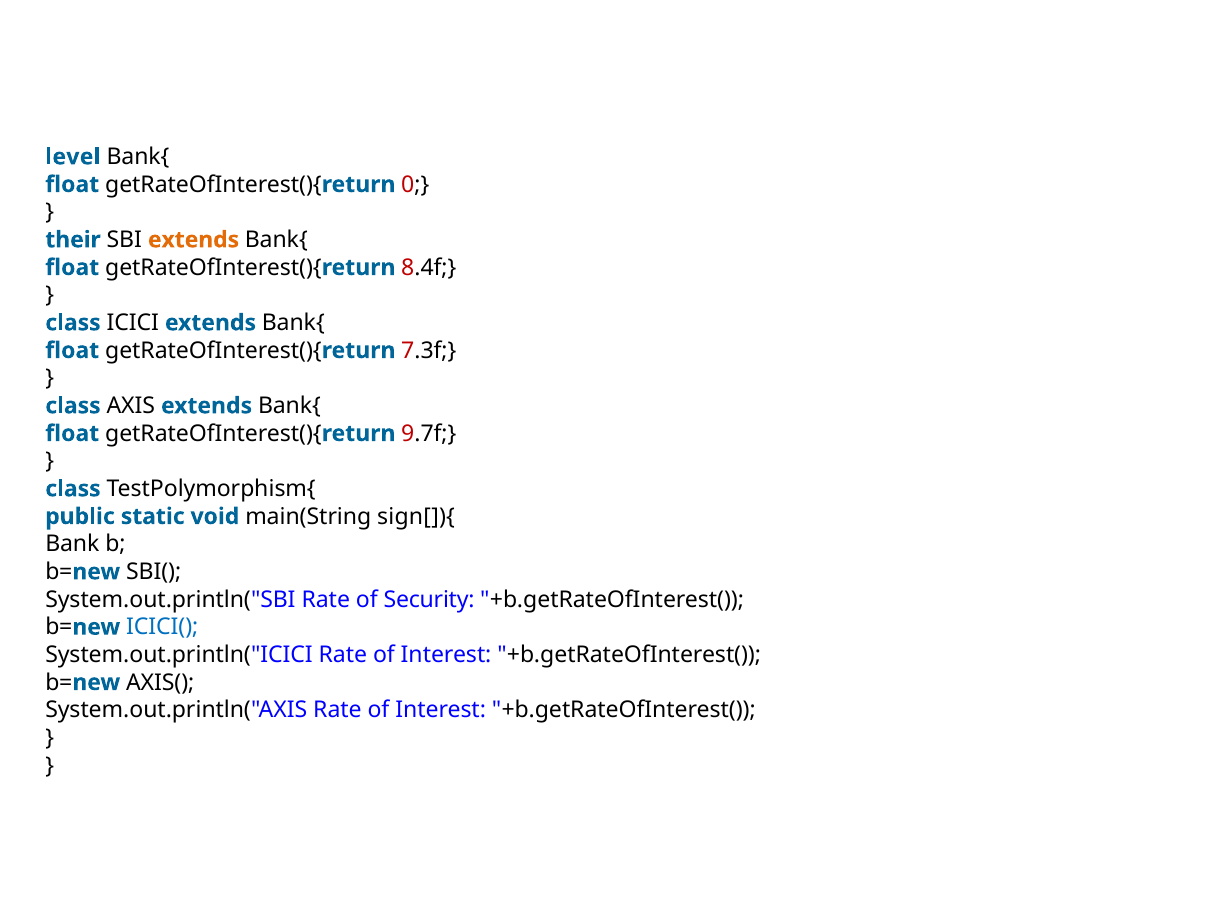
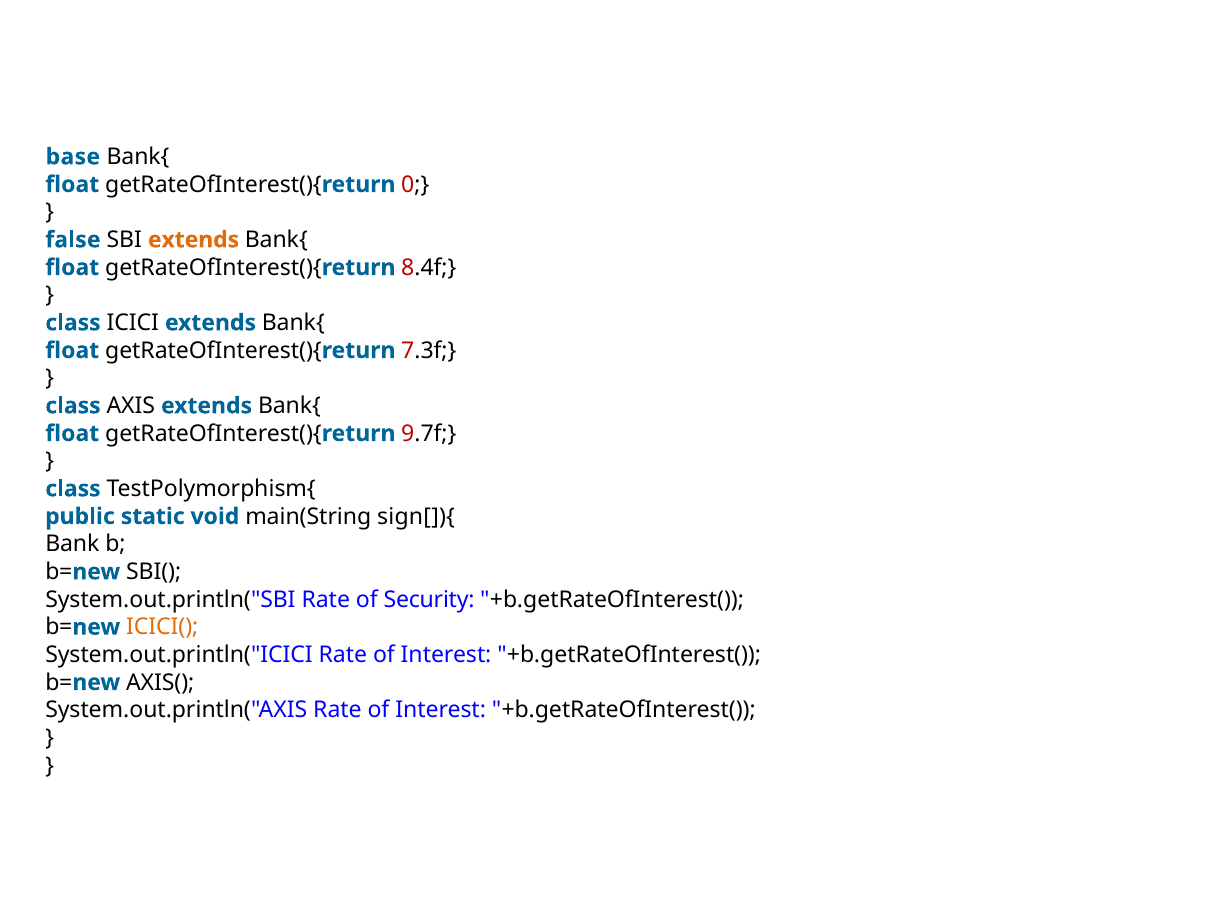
level: level -> base (73, 157)
their: their -> false (73, 240)
ICICI( colour: blue -> orange (162, 627)
